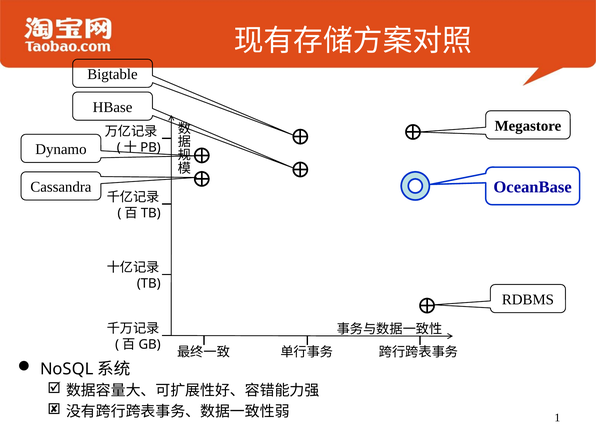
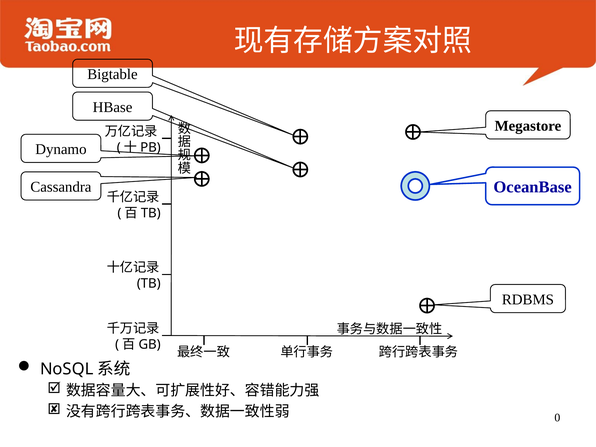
1: 1 -> 0 (557, 418)
